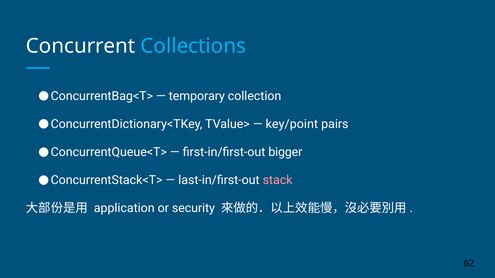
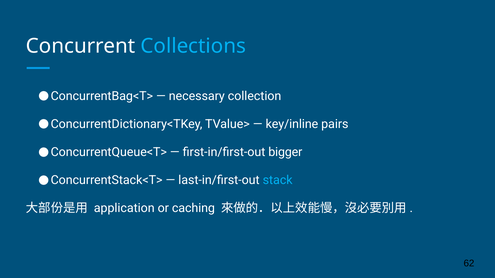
temporary: temporary -> necessary (197, 96)
key/point: key/point -> key/inline (292, 124)
stack colour: pink -> light blue (278, 180)
security: security -> caching (193, 208)
